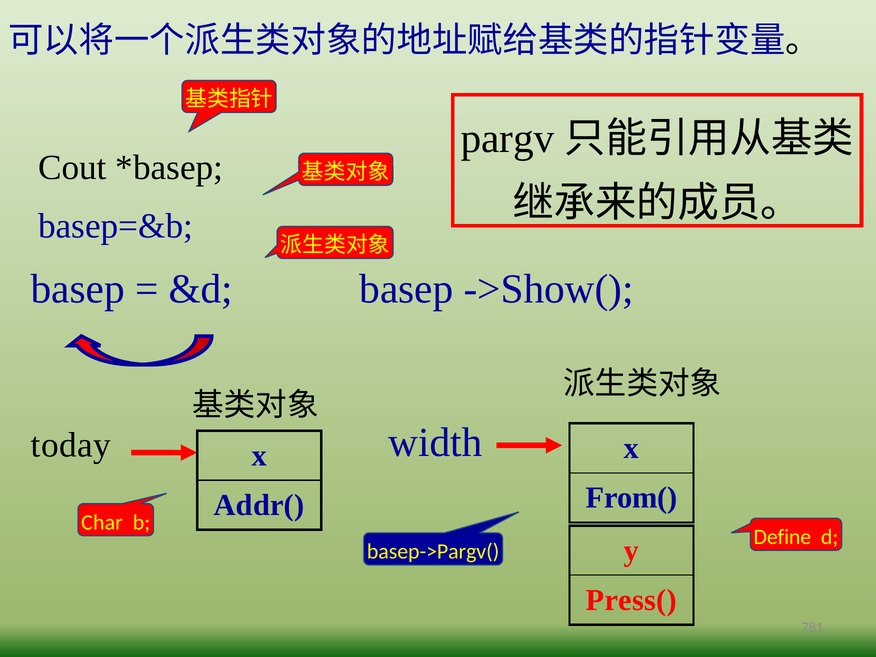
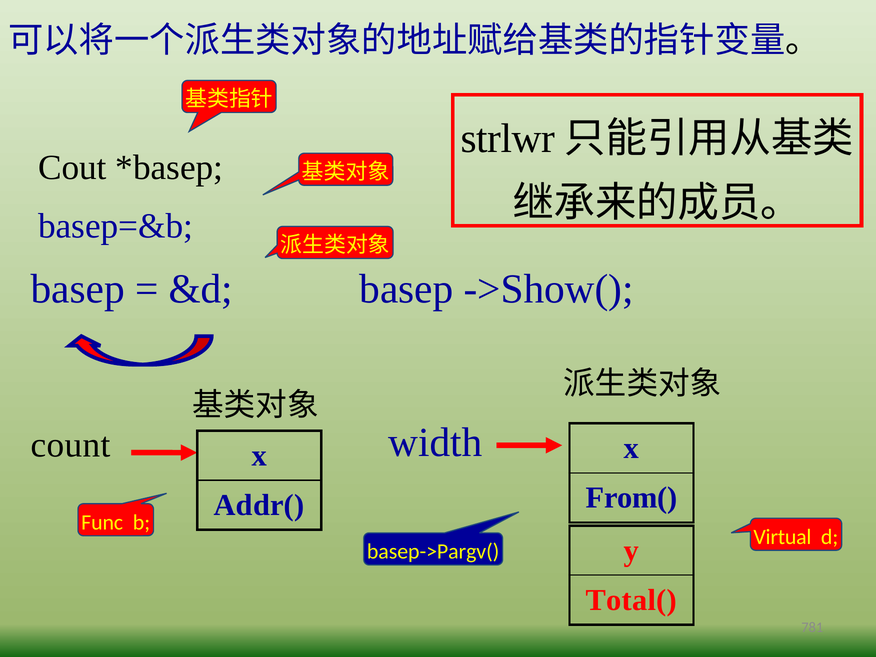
pargv: pargv -> strlwr (508, 138)
today: today -> count (71, 445)
Char: Char -> Func (102, 523)
Define: Define -> Virtual (782, 537)
Press(: Press( -> Total( (631, 600)
